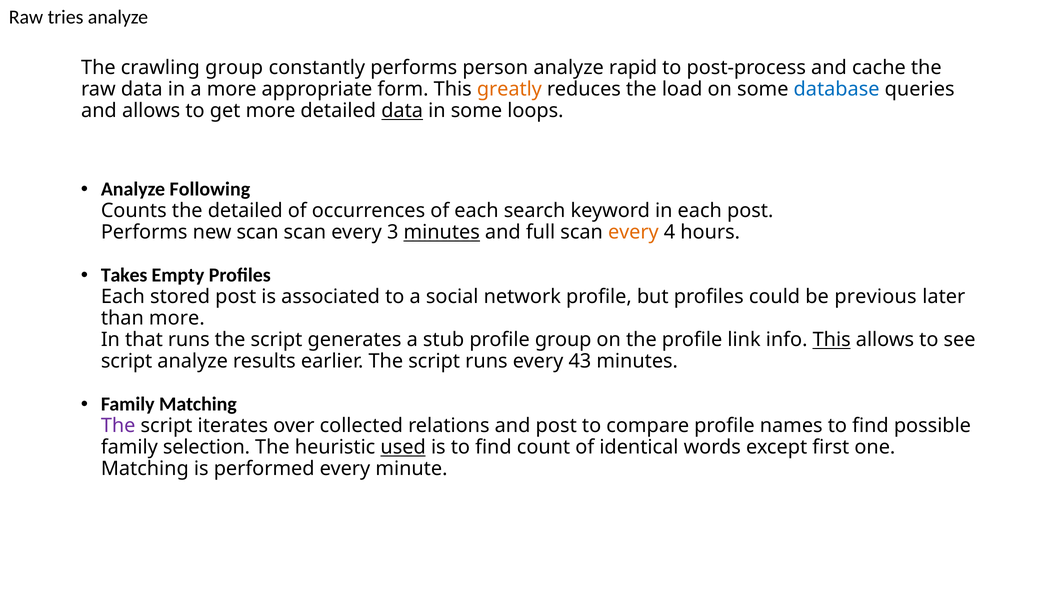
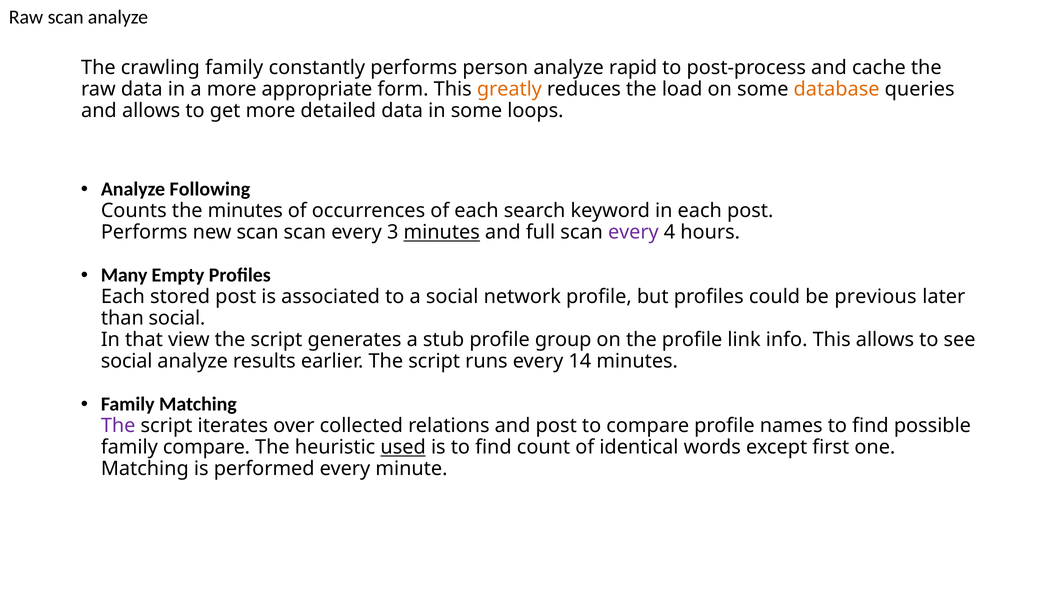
Raw tries: tries -> scan (66, 17)
crawling group: group -> family (234, 68)
database colour: blue -> orange (837, 89)
data underline: present -> none (402, 111)
the detailed: detailed -> minutes (245, 211)
every colour: orange -> purple (633, 233)
Takes: Takes -> Many (124, 276)
than more: more -> social (177, 319)
that runs: runs -> view (189, 340)
This underline: present -> none (832, 340)
script: script -> social (127, 362)
43: 43 -> 14 (580, 362)
family selection: selection -> compare (207, 448)
